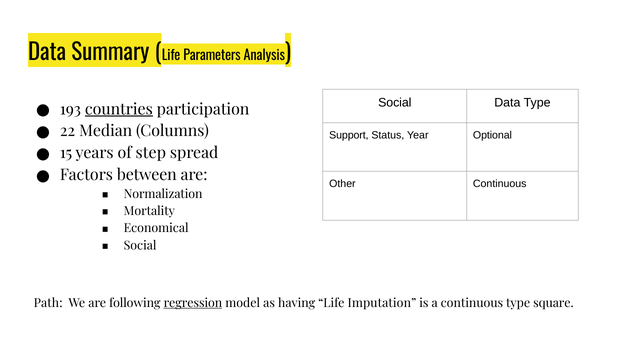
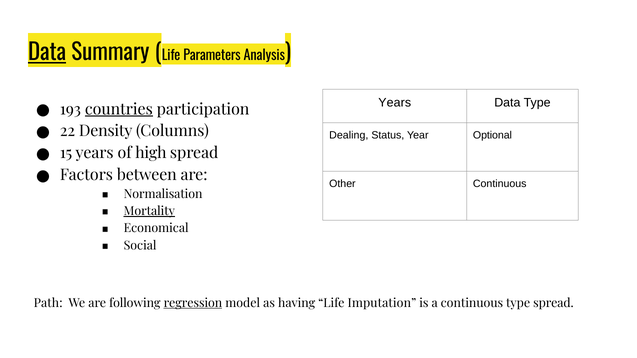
Data underline: none -> present (47, 53)
Social: Social -> Years (395, 103)
Median: Median -> Density (106, 131)
Support: Support -> Dealing (349, 135)
step: step -> high (151, 153)
Normalization: Normalization -> Normalisation (163, 194)
Mortality underline: none -> present (149, 211)
type square: square -> spread (553, 303)
